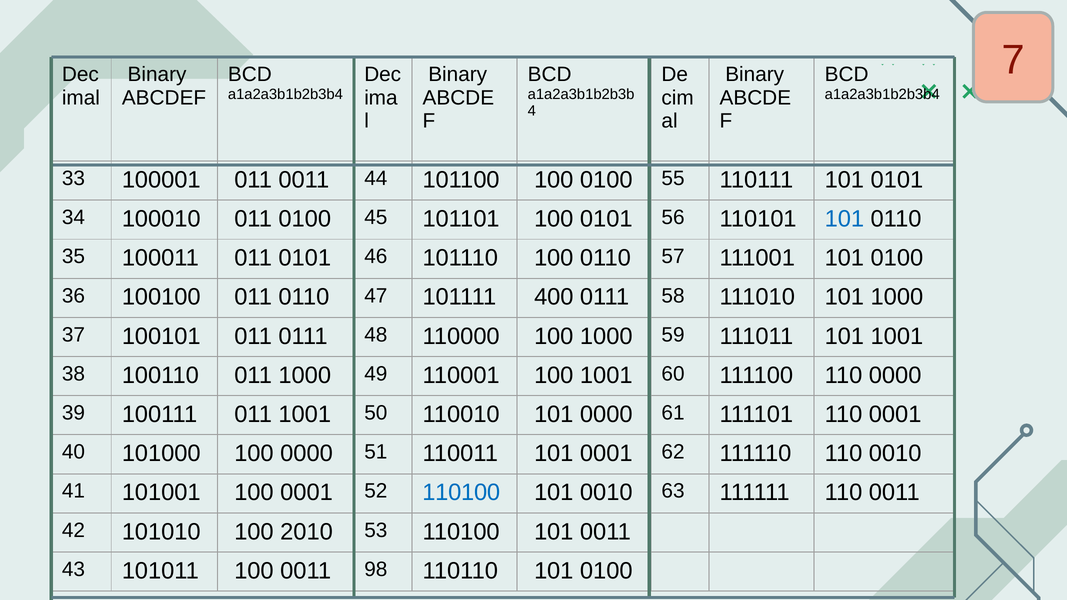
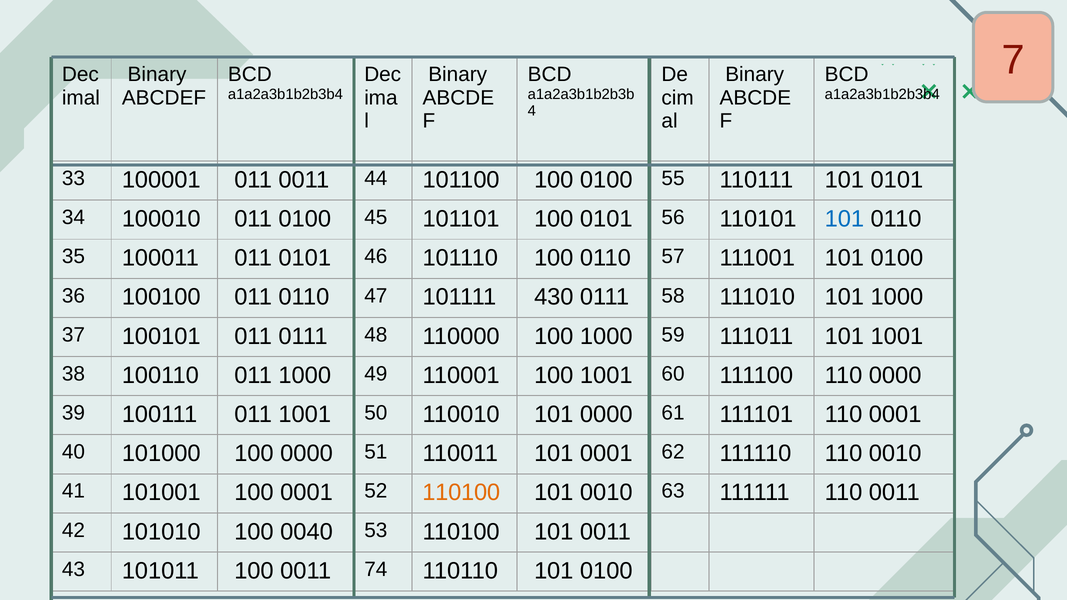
400: 400 -> 430 (554, 297)
110100 colour: blue -> orange (461, 493)
2010: 2010 -> 0040 (307, 532)
98: 98 -> 74 (376, 570)
